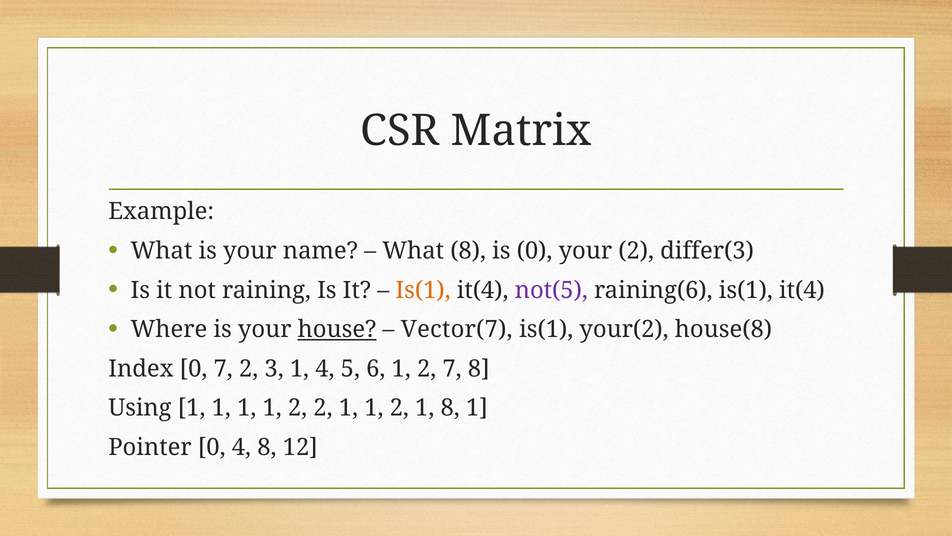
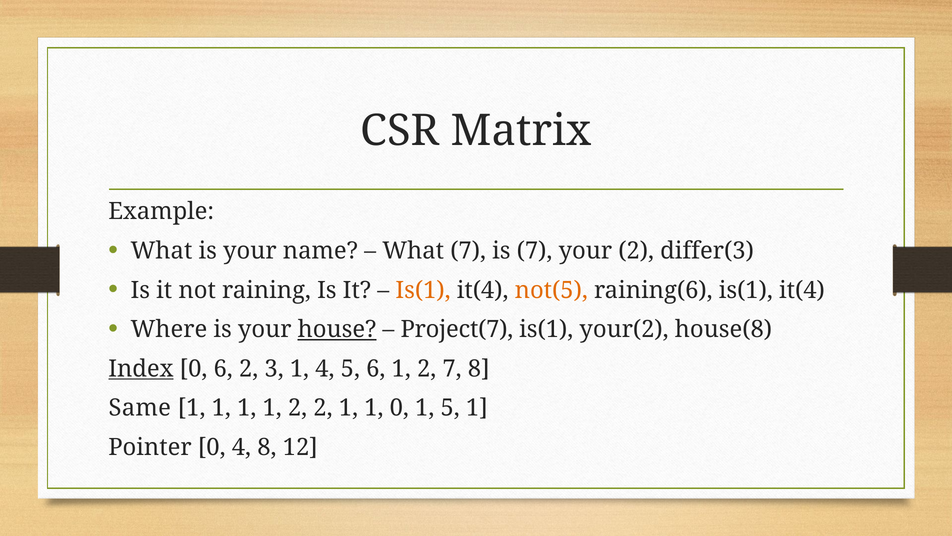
What 8: 8 -> 7 (468, 251)
is 0: 0 -> 7 (535, 251)
not(5 colour: purple -> orange (551, 290)
Vector(7: Vector(7 -> Project(7 (457, 329)
Index underline: none -> present (141, 368)
0 7: 7 -> 6 (223, 368)
Using: Using -> Same (140, 408)
2 1 1 2: 2 -> 0 (399, 408)
1 8: 8 -> 5 (450, 408)
